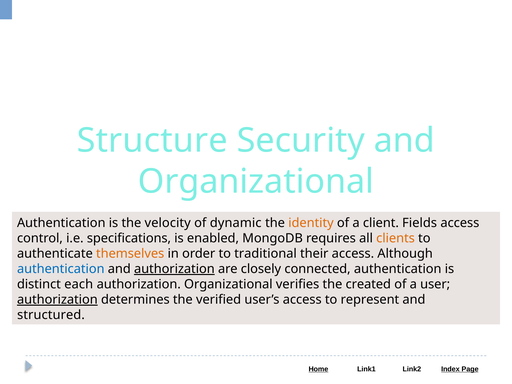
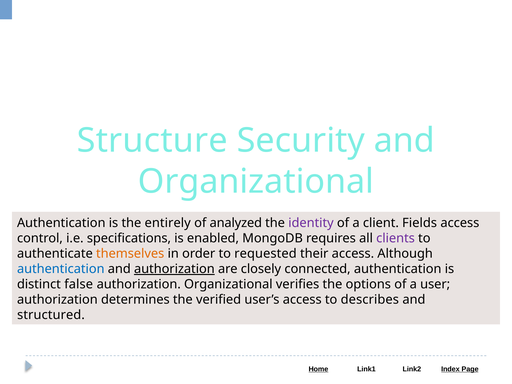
velocity: velocity -> entirely (168, 223)
dynamic: dynamic -> analyzed (236, 223)
identity colour: orange -> purple (311, 223)
clients colour: orange -> purple (396, 238)
traditional: traditional -> requested (265, 254)
each: each -> false (79, 284)
created: created -> options (368, 284)
authorization underline: present -> none (57, 300)
represent: represent -> describes (370, 300)
